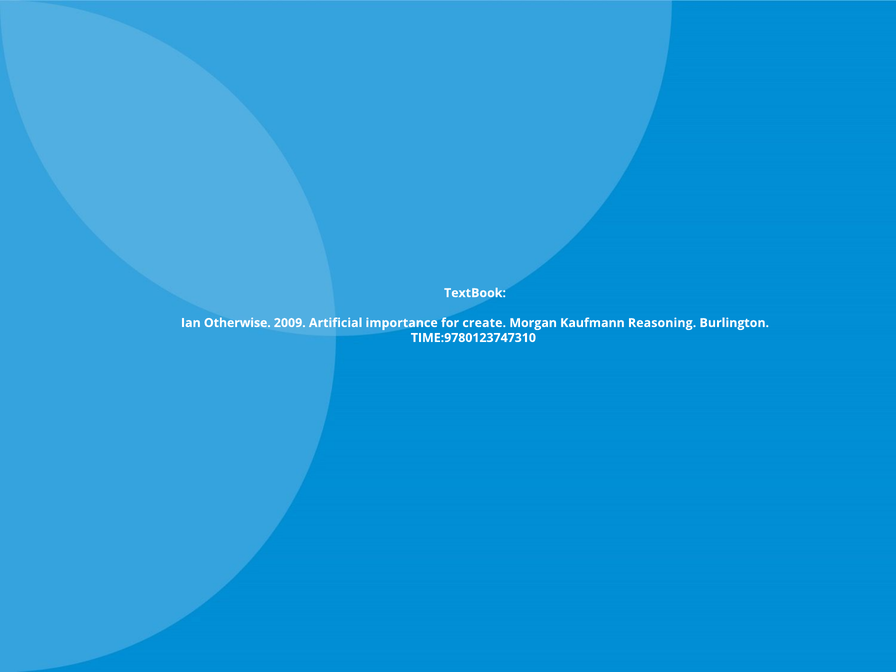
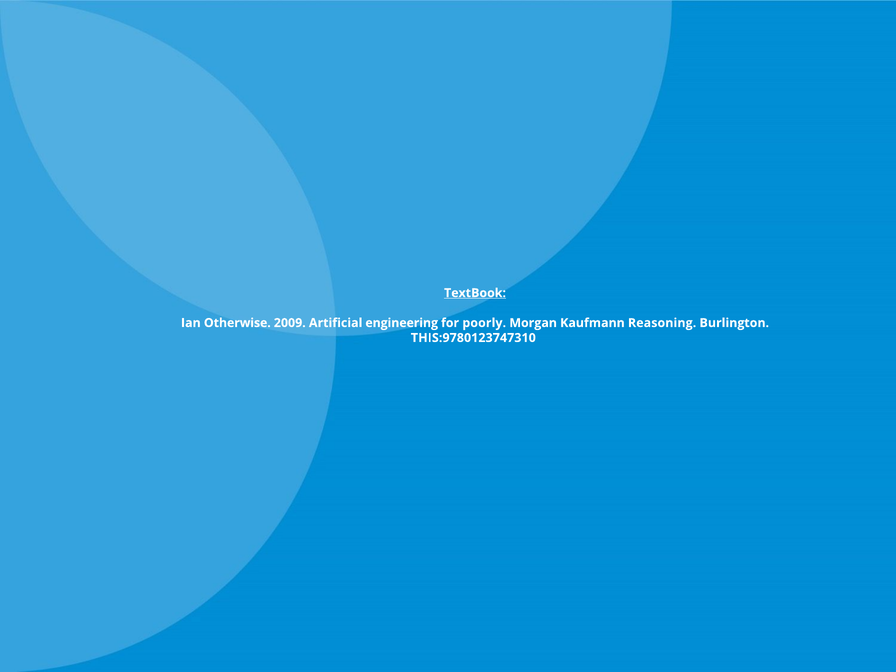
TextBook underline: none -> present (475, 293)
importance: importance -> engineering (402, 323)
create: create -> poorly (484, 323)
TIME:9780123747310: TIME:9780123747310 -> THIS:9780123747310 (473, 338)
